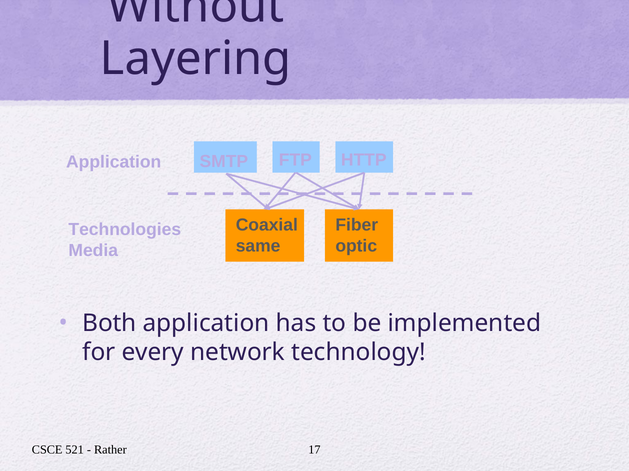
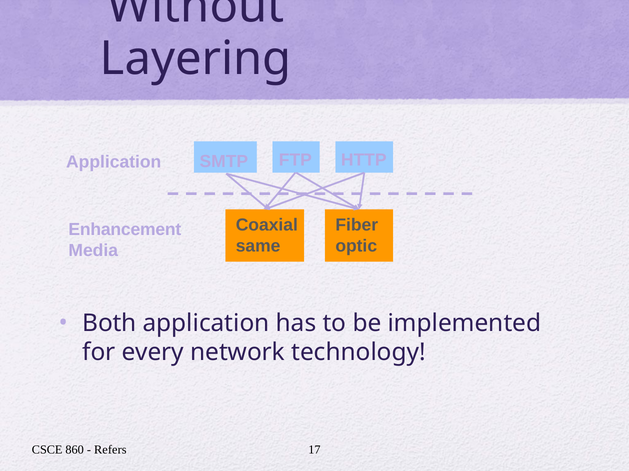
Technologies: Technologies -> Enhancement (125, 230)
521: 521 -> 860 (75, 451)
Rather: Rather -> Refers (110, 451)
